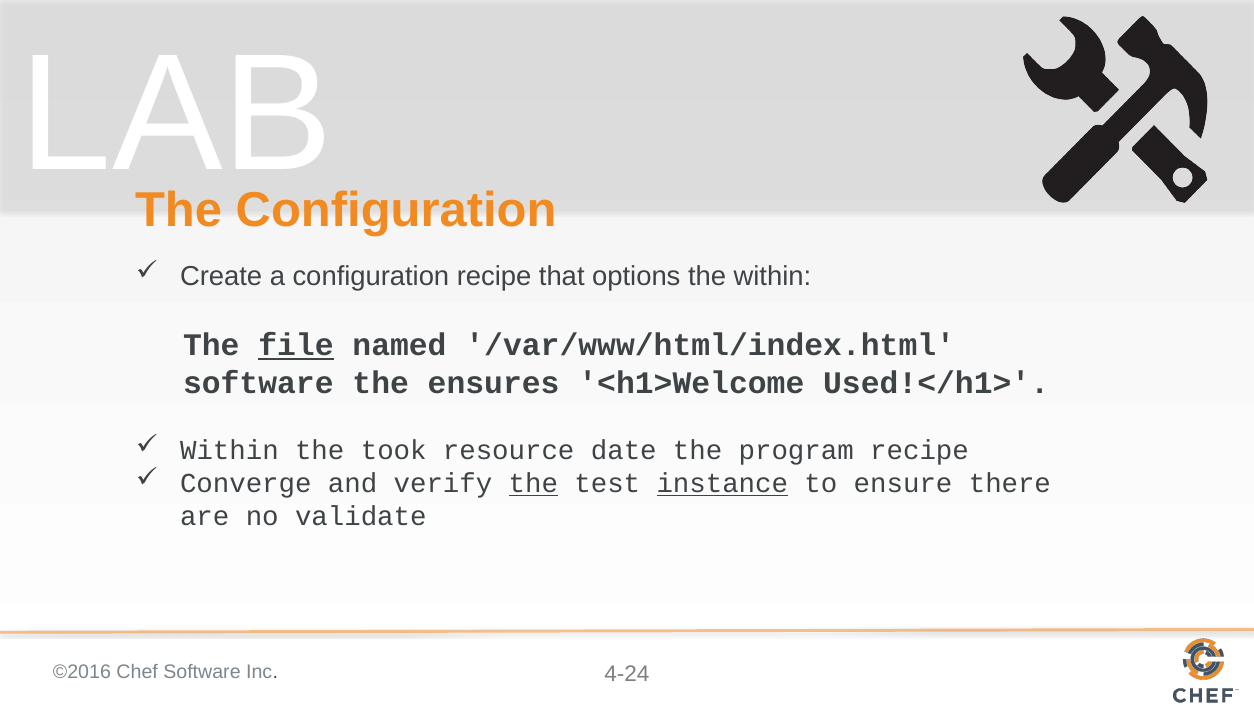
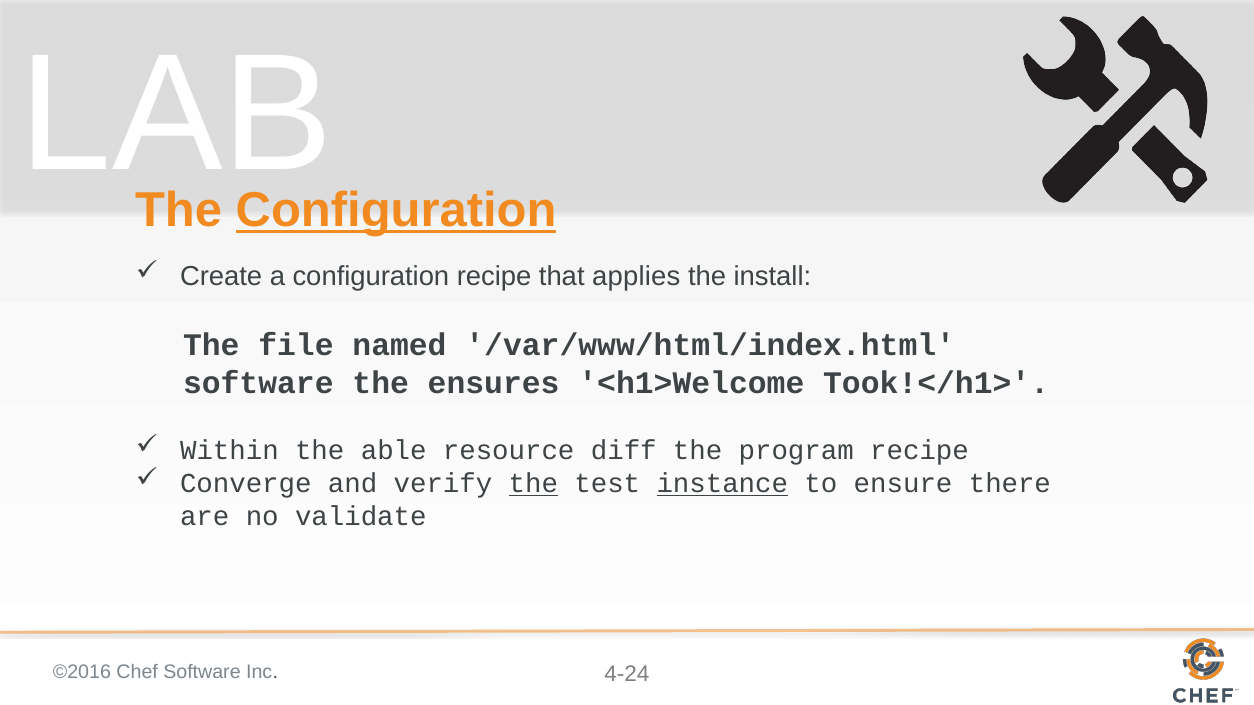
Configuration underline: none -> present (396, 210)
options: options -> applies (636, 277)
the within: within -> install (772, 277)
file underline: present -> none (296, 345)
Used!</h1>: Used!</h1> -> Took!</h1> (936, 383)
took: took -> able (394, 451)
date: date -> diff (624, 451)
